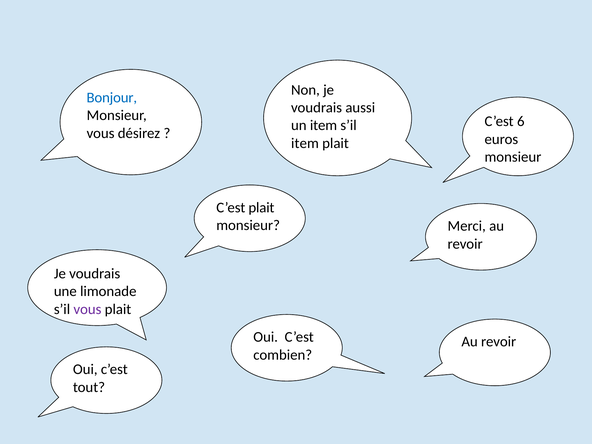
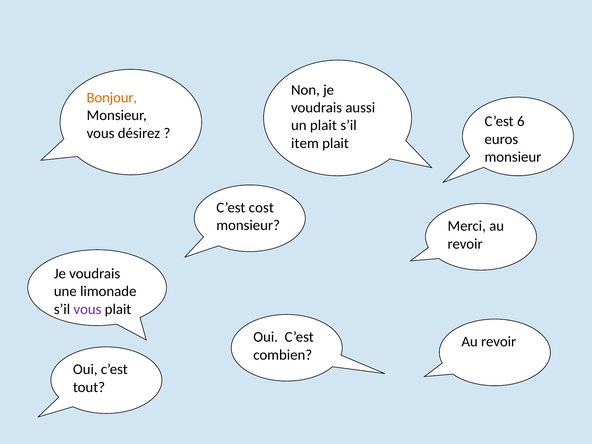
Bonjour colour: blue -> orange (112, 98)
un item: item -> plait (323, 125)
C’est plait: plait -> cost (261, 208)
